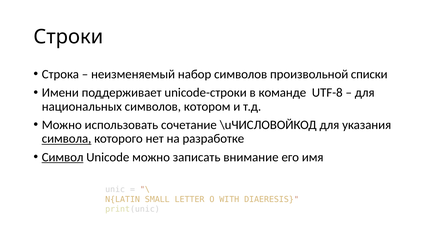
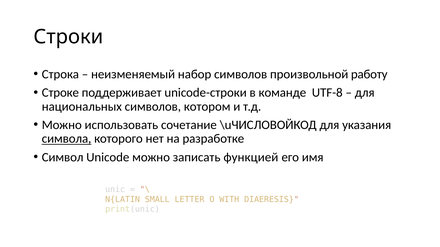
списки: списки -> работу (369, 74)
Имени: Имени -> Строке (60, 93)
Символ underline: present -> none (63, 157)
внимание: внимание -> функцией (251, 157)
